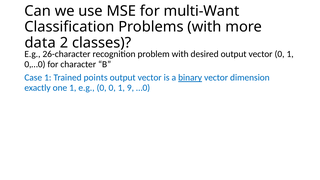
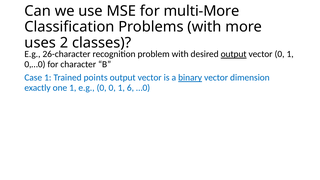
multi-Want: multi-Want -> multi-More (202, 11)
data: data -> uses (40, 43)
output underline: none -> present (234, 54)
9: 9 -> 6 (130, 88)
